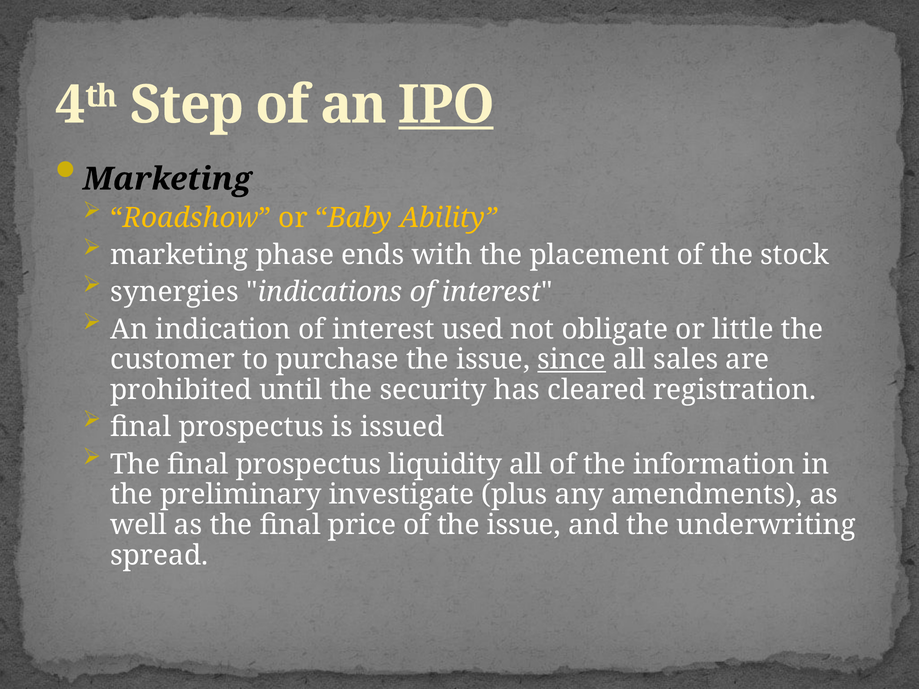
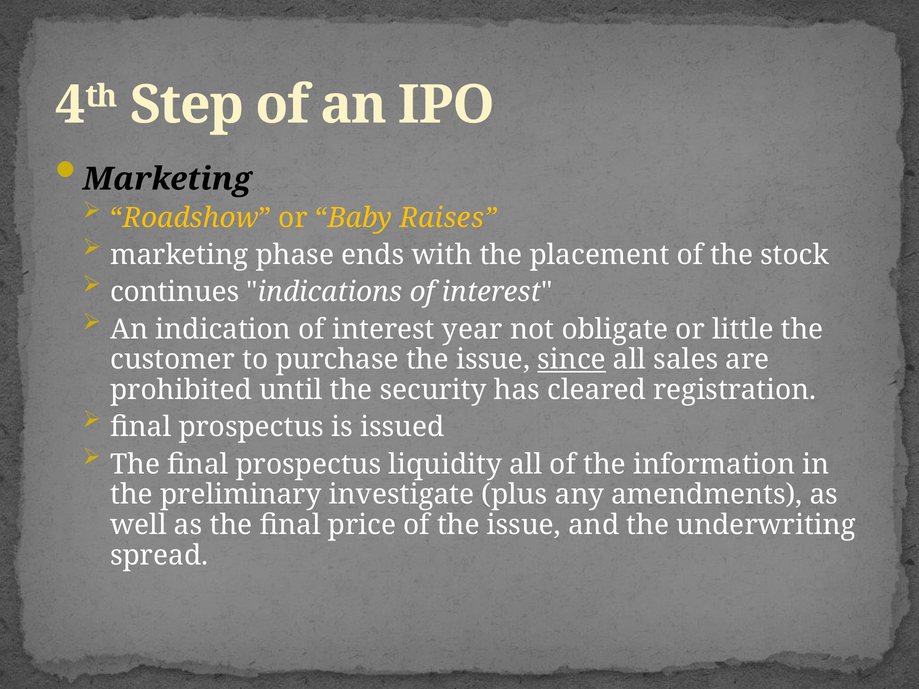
IPO underline: present -> none (446, 105)
Ability: Ability -> Raises (448, 218)
synergies: synergies -> continues (175, 292)
used: used -> year (472, 329)
